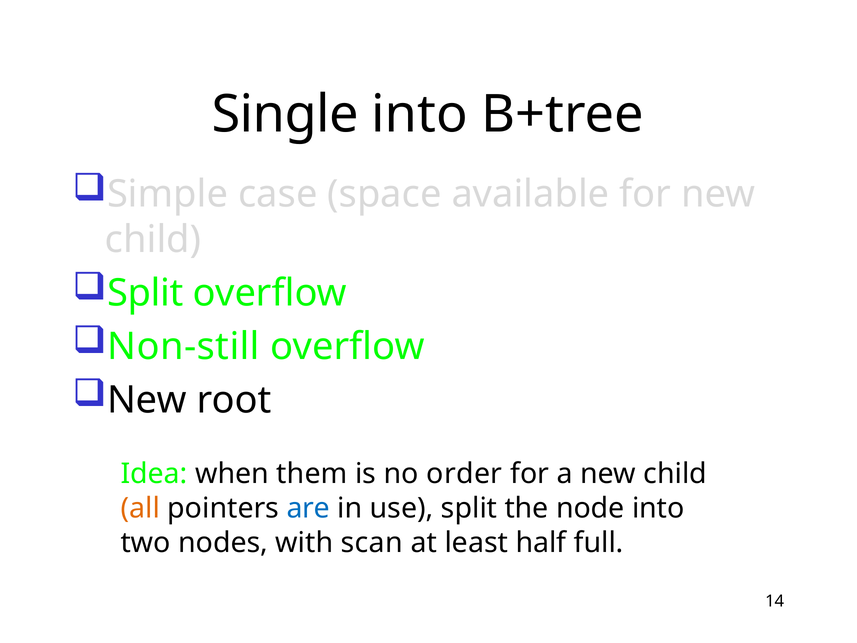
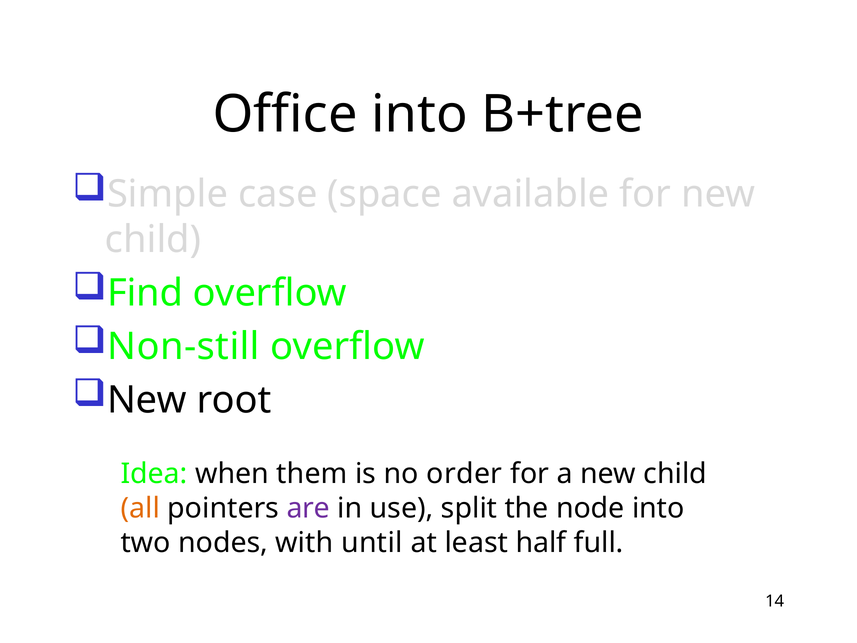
Single: Single -> Office (285, 114)
Split: Split -> Find (145, 293)
are colour: blue -> purple (308, 508)
scan: scan -> until (372, 542)
